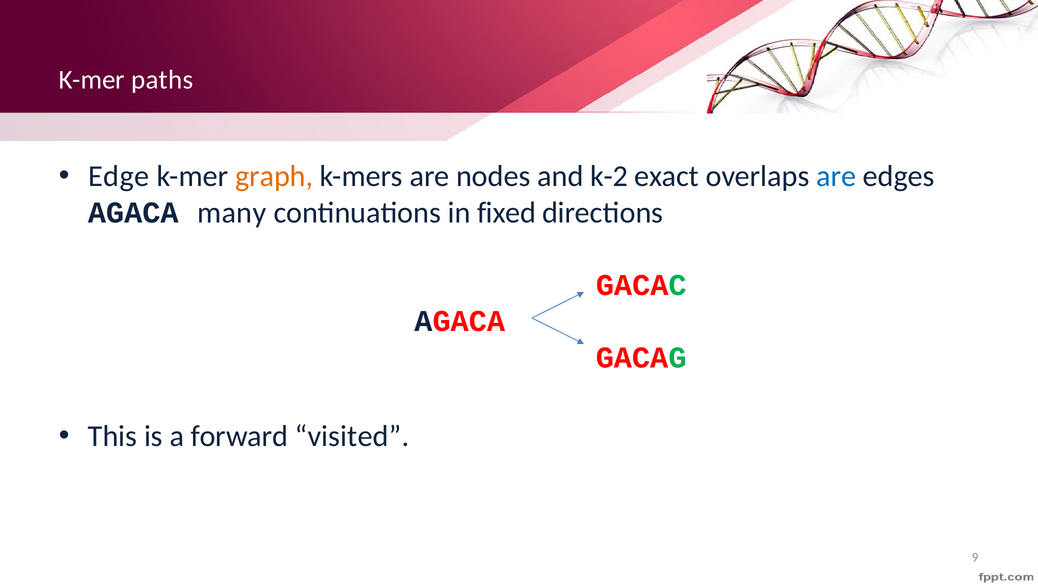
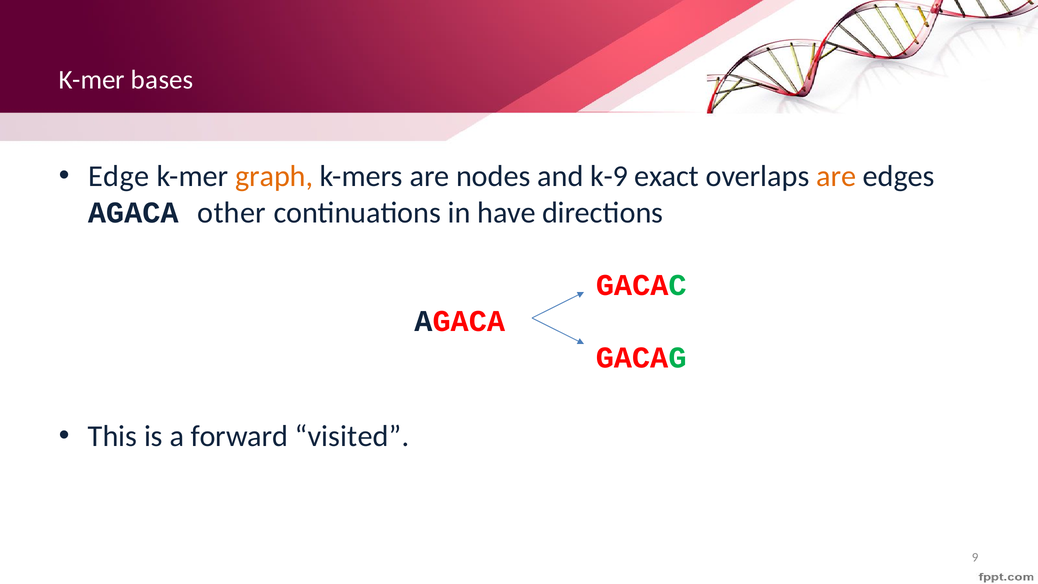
paths: paths -> bases (162, 80)
k-2: k-2 -> k-9 (609, 176)
are colour: blue -> orange (836, 176)
many: many -> other (232, 213)
fixed: fixed -> have (507, 213)
